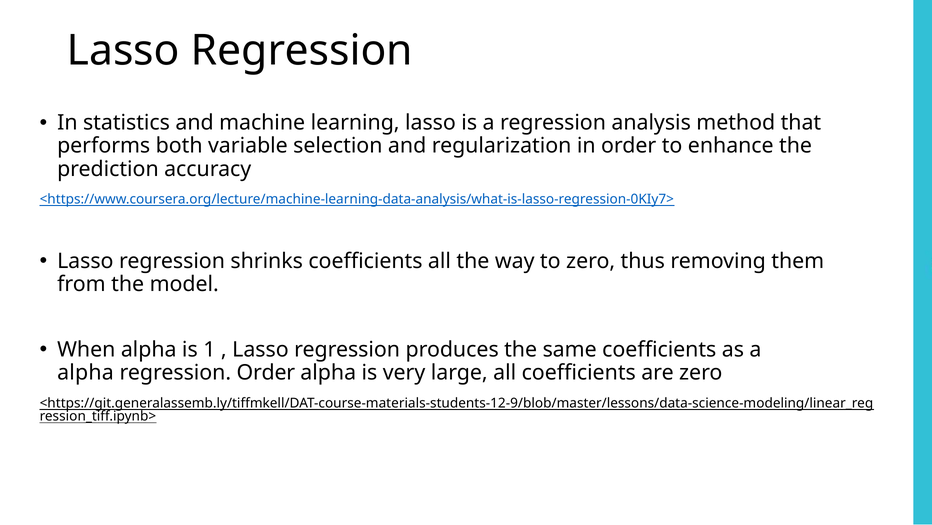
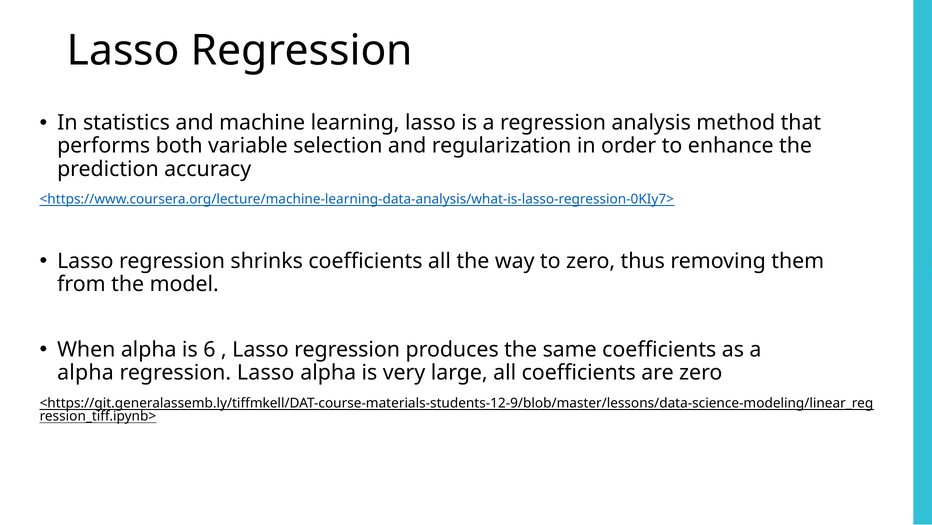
1: 1 -> 6 (209, 349)
regression Order: Order -> Lasso (266, 372)
